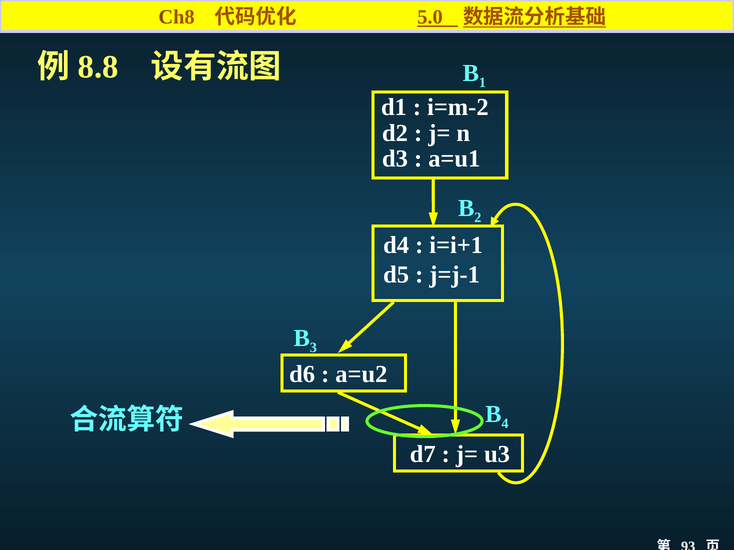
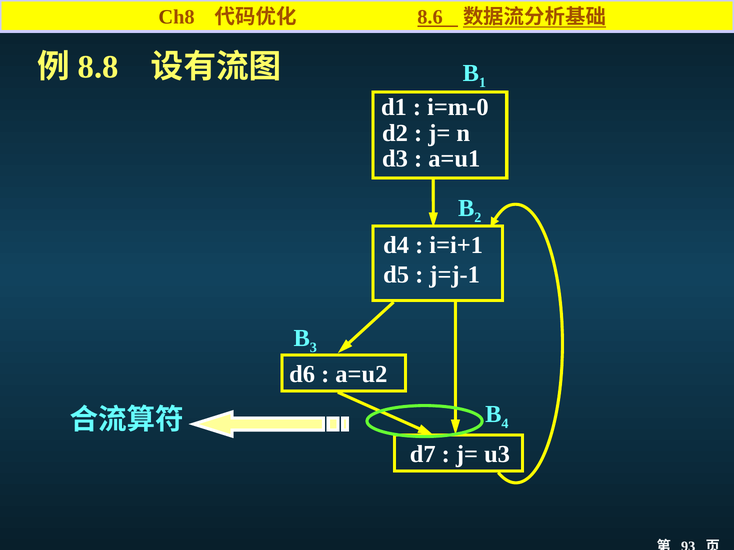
5.0: 5.0 -> 8.6 (430, 17)
i=m-2: i=m-2 -> i=m-0 (458, 107)
